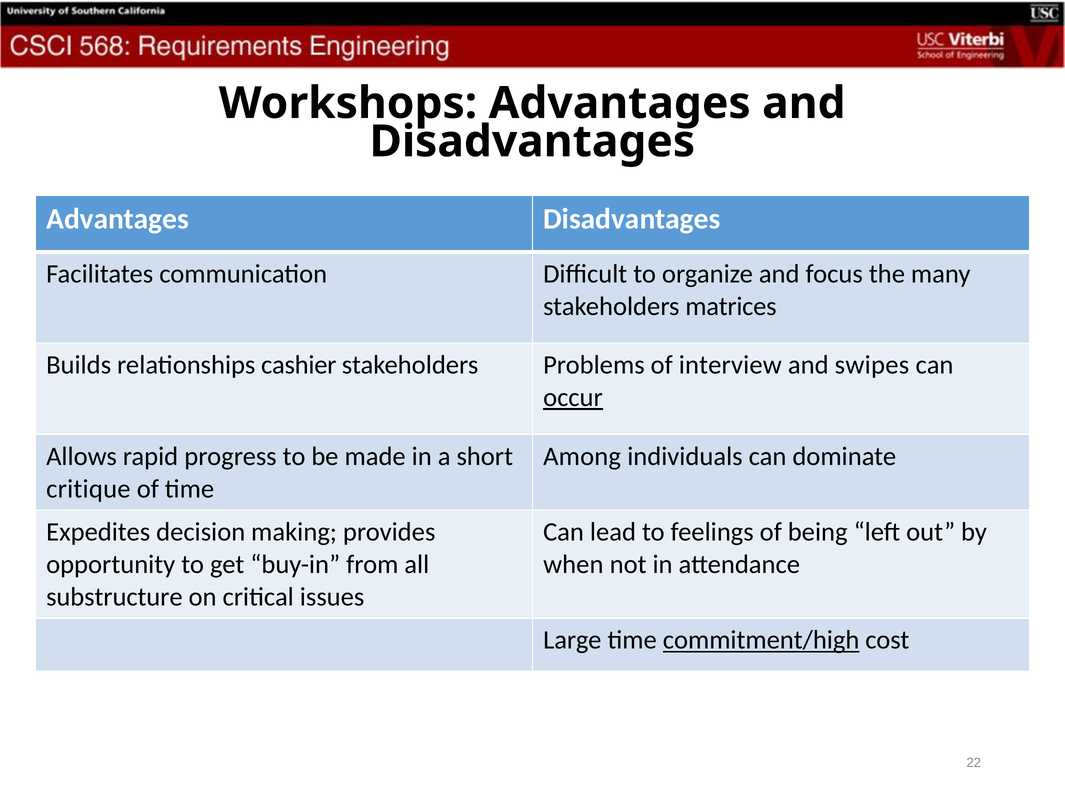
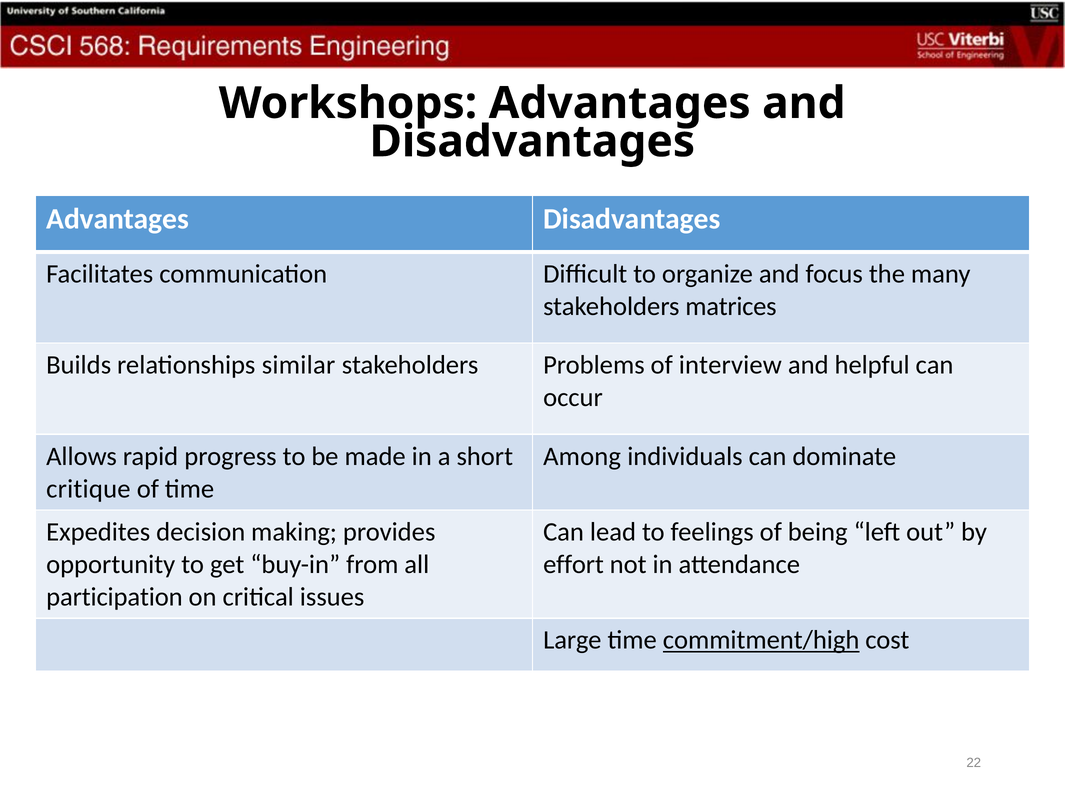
cashier: cashier -> similar (299, 365)
swipes: swipes -> helpful (872, 365)
occur underline: present -> none (573, 397)
when: when -> effort (573, 564)
substructure: substructure -> participation (114, 597)
